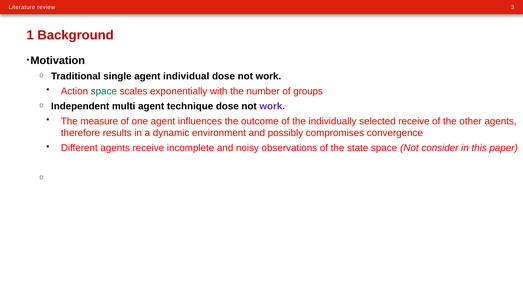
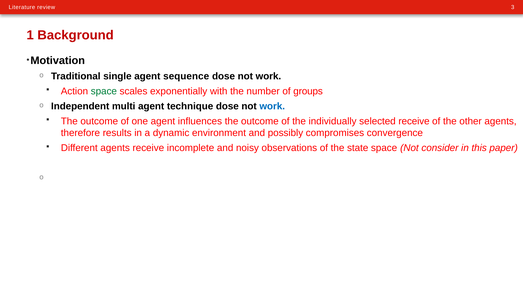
individual: individual -> sequence (186, 76)
work colour: purple -> blue (272, 106)
measure: measure -> outcome (99, 121)
